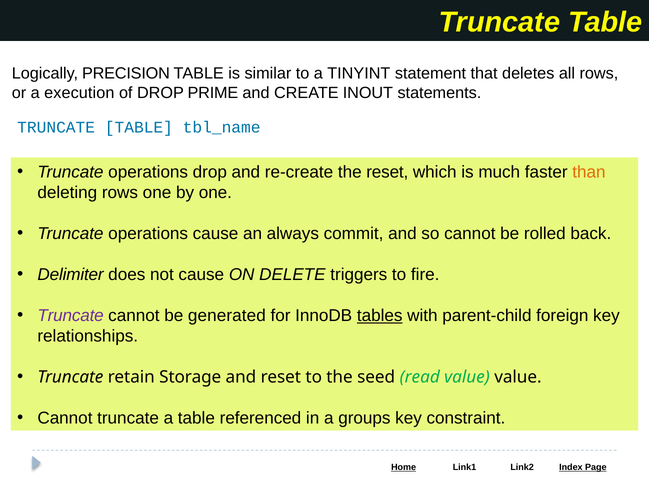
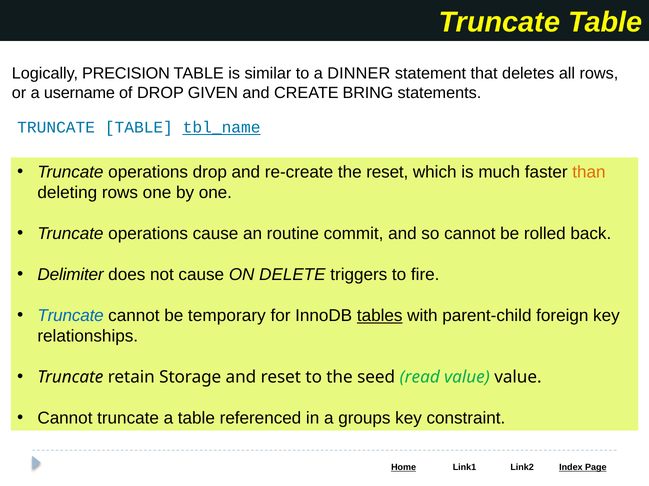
TINYINT: TINYINT -> DINNER (359, 74)
execution: execution -> username (79, 93)
PRIME: PRIME -> GIVEN (213, 93)
INOUT: INOUT -> BRING (368, 93)
tbl_name underline: none -> present (222, 128)
always: always -> routine (293, 234)
Truncate colour: purple -> blue (71, 316)
generated: generated -> temporary (227, 316)
